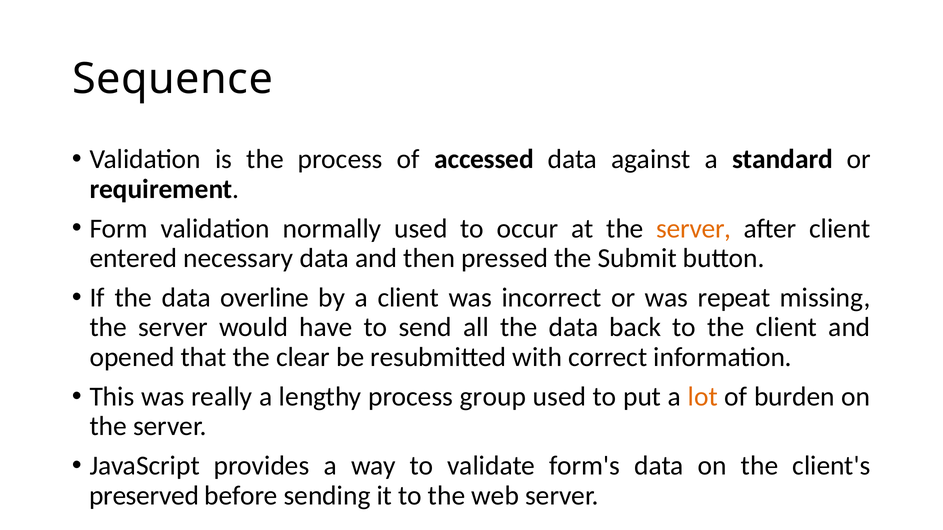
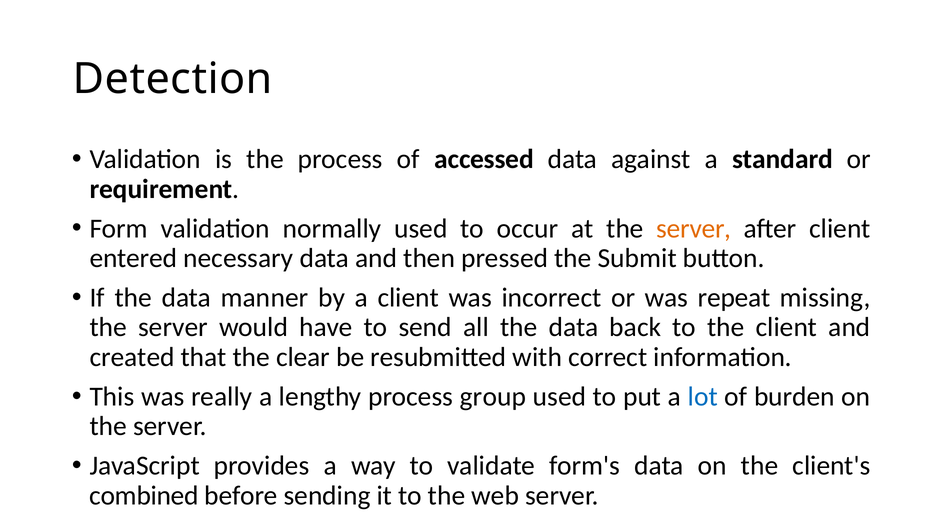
Sequence: Sequence -> Detection (173, 79)
overline: overline -> manner (265, 298)
opened: opened -> created (132, 357)
lot colour: orange -> blue (703, 397)
preserved: preserved -> combined (144, 496)
